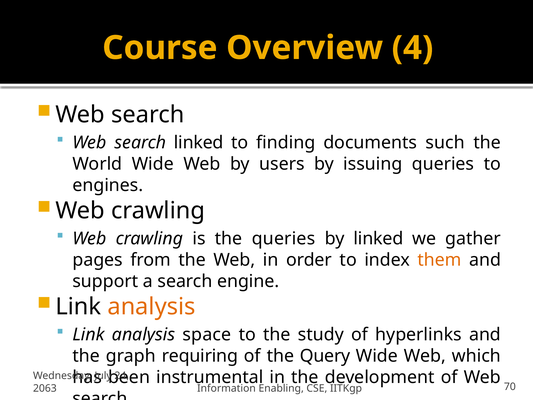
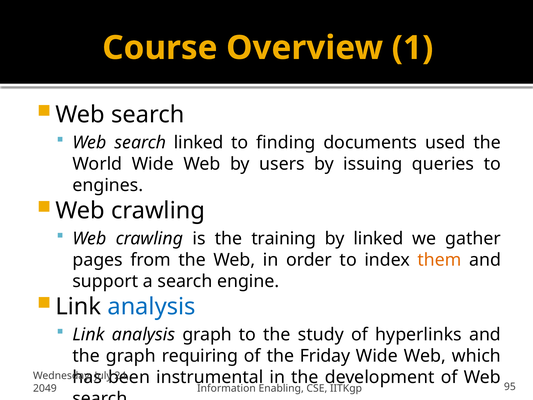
4: 4 -> 1 (413, 48)
such: such -> used (445, 142)
the queries: queries -> training (284, 238)
analysis colour: orange -> blue (151, 306)
analysis space: space -> graph (207, 334)
Query: Query -> Friday (325, 356)
2063: 2063 -> 2049 (45, 388)
70: 70 -> 95 (510, 386)
